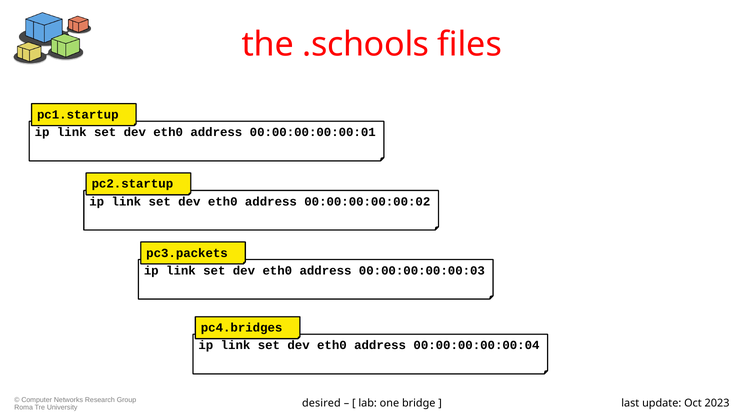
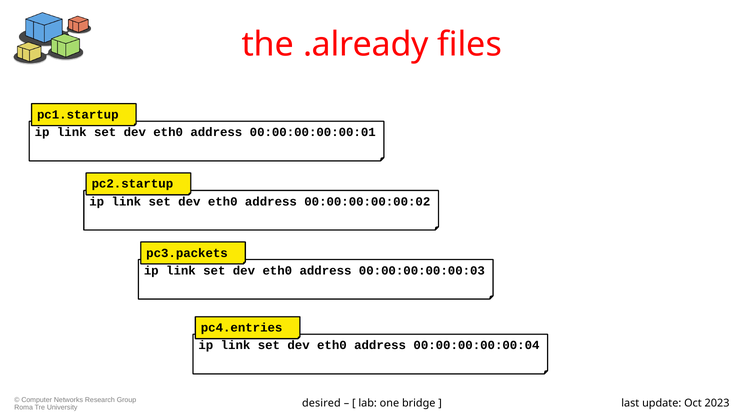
.schools: .schools -> .already (366, 44)
pc4.bridges: pc4.bridges -> pc4.entries (242, 328)
